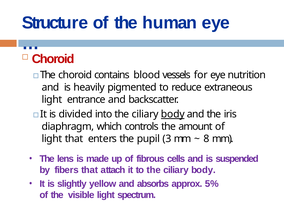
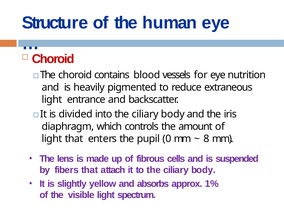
body underline: present -> none (173, 114)
3: 3 -> 0 (167, 139)
5%: 5% -> 1% (212, 184)
